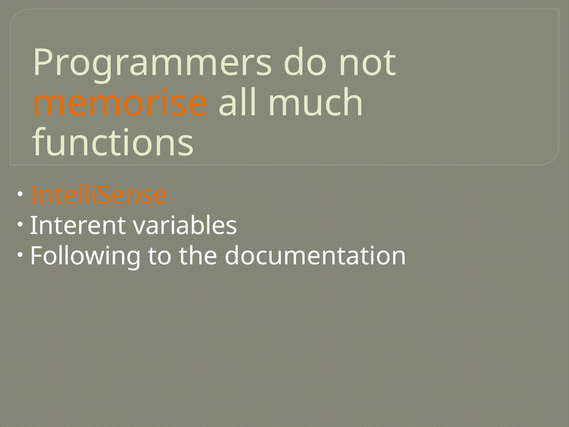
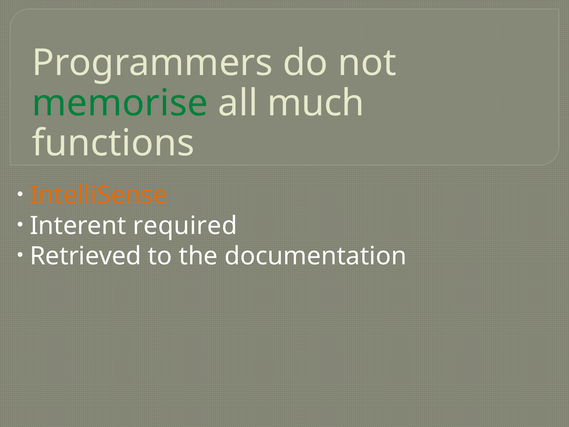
memorise colour: orange -> green (120, 103)
variables: variables -> required (185, 226)
Following: Following -> Retrieved (86, 256)
